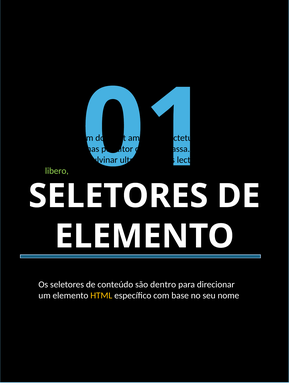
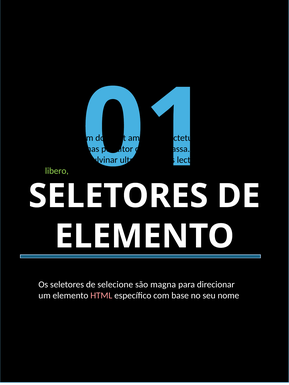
conteúdo: conteúdo -> selecione (115, 285)
são dentro: dentro -> magna (163, 285)
HTML colour: yellow -> pink (101, 296)
